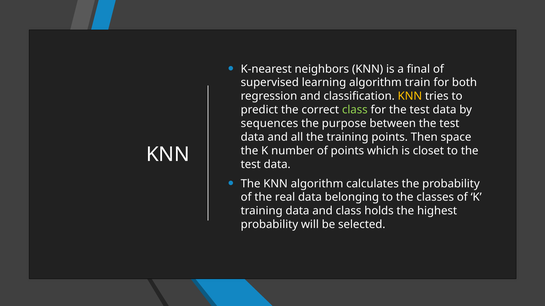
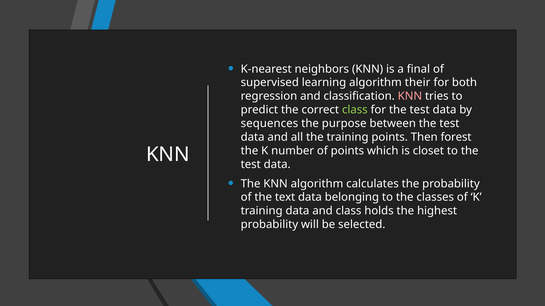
train: train -> their (418, 83)
KNN colour: yellow -> pink (410, 96)
space: space -> forest (456, 137)
real: real -> text (285, 198)
